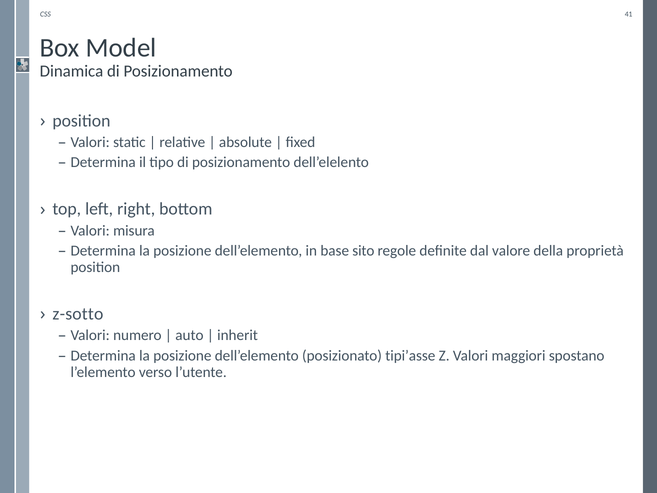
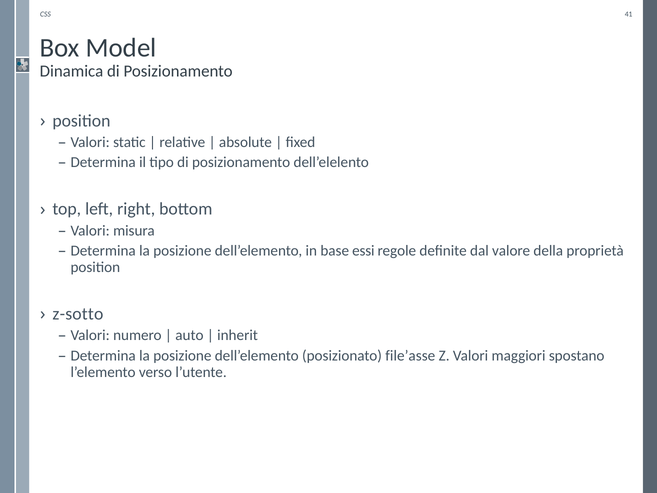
sito: sito -> essi (363, 251)
tipi’asse: tipi’asse -> file’asse (410, 355)
